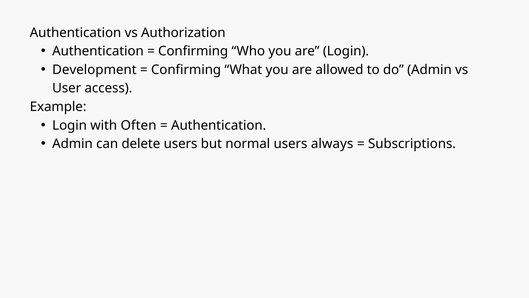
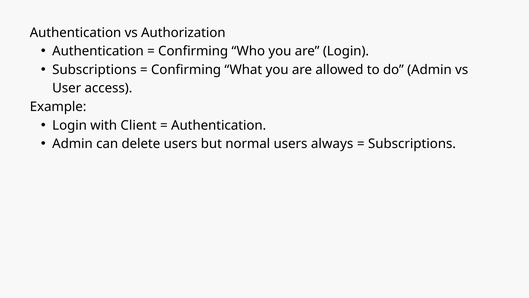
Development: Development -> Subscriptions (94, 70)
Often: Often -> Client (139, 125)
